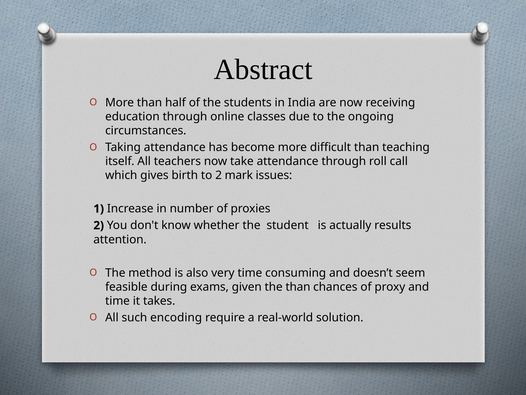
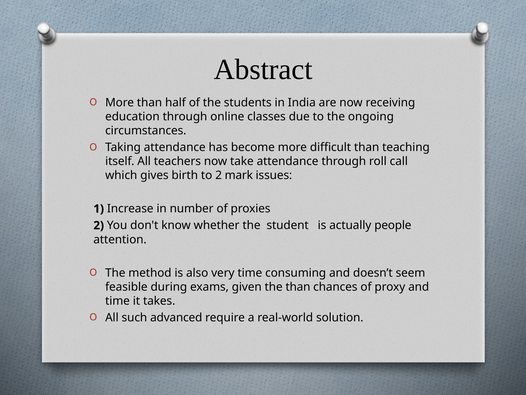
results: results -> people (393, 225)
encoding: encoding -> advanced (176, 317)
